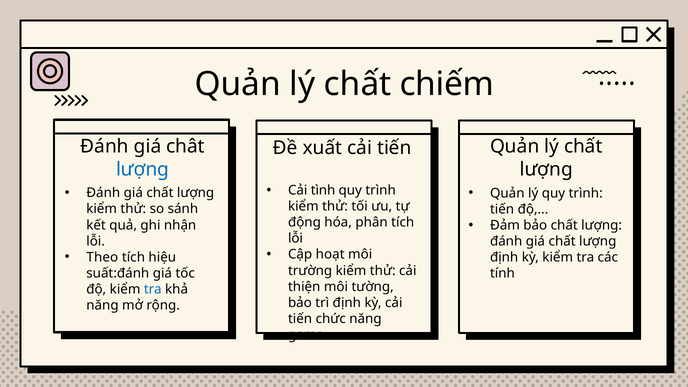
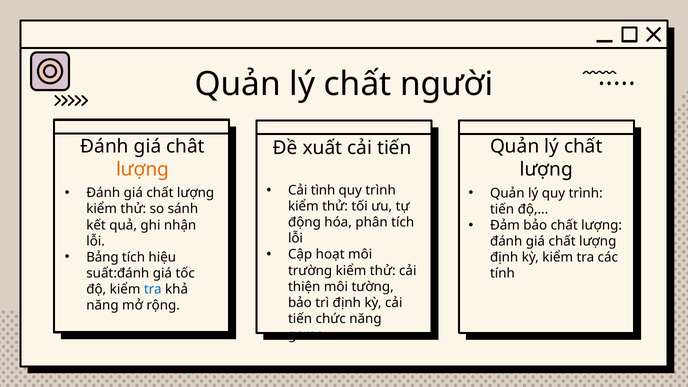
chiếm: chiếm -> người (447, 84)
lượng colour: blue -> orange (143, 170)
Theo: Theo -> Bảng (102, 257)
